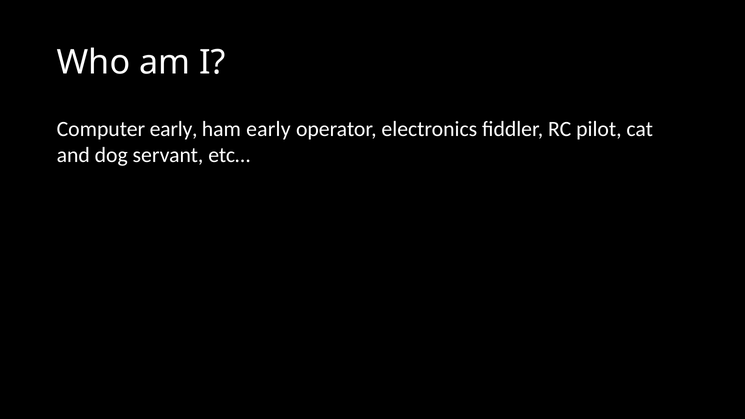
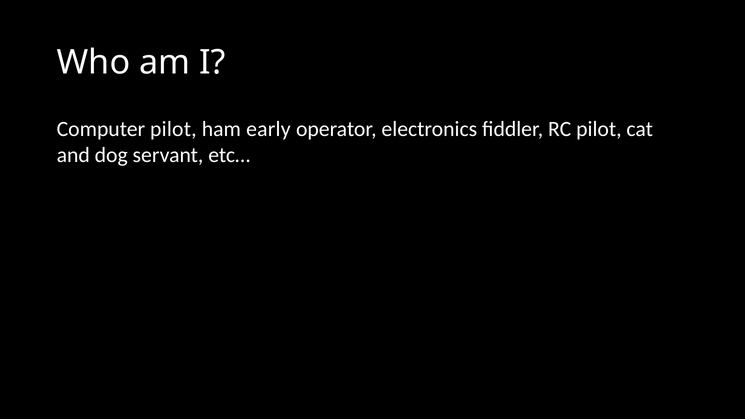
Computer early: early -> pilot (173, 129)
